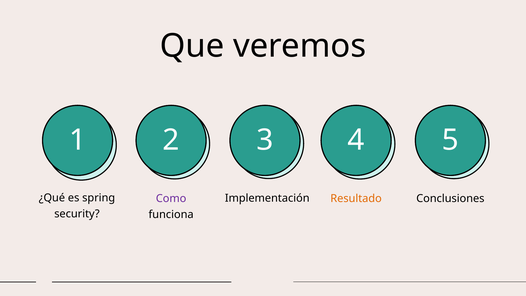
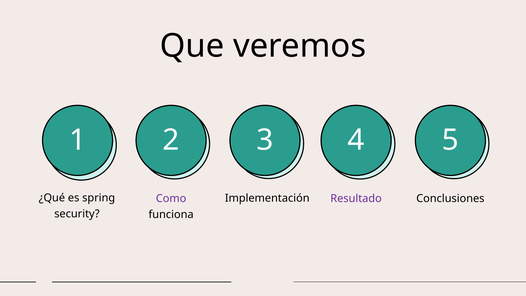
Resultado colour: orange -> purple (356, 198)
